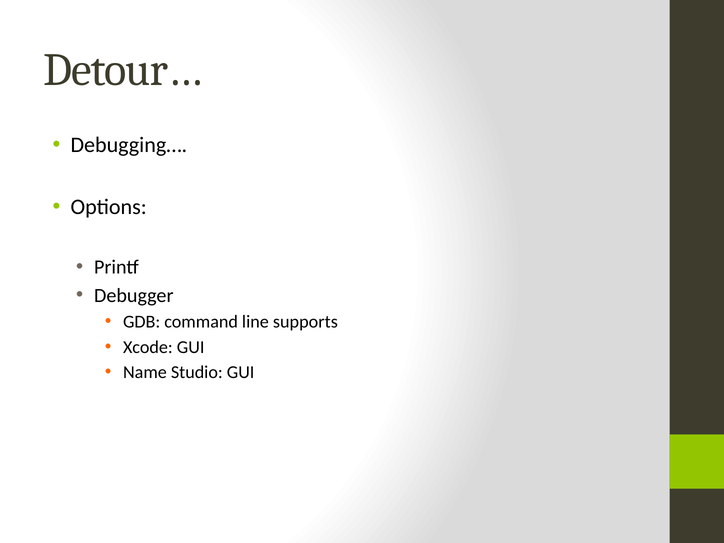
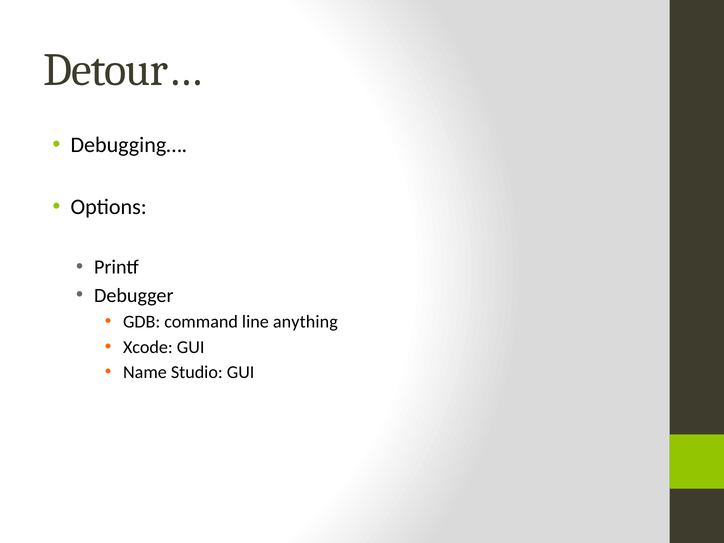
supports: supports -> anything (305, 322)
